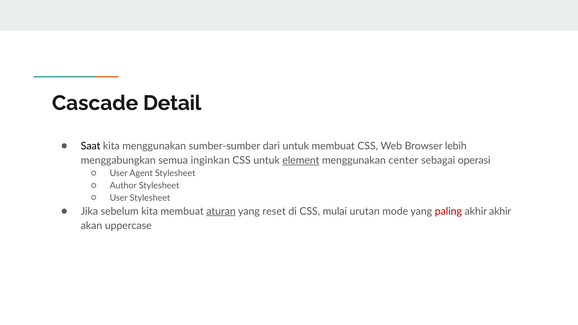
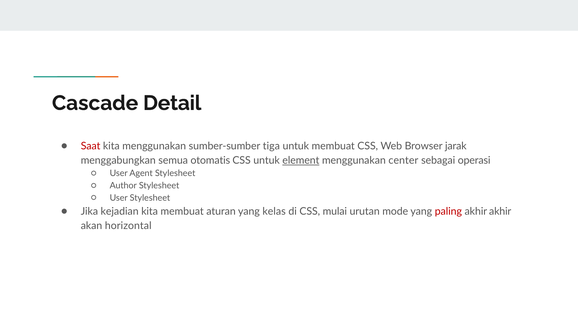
Saat colour: black -> red (91, 146)
dari: dari -> tiga (271, 146)
lebih: lebih -> jarak (456, 146)
inginkan: inginkan -> otomatis (210, 160)
sebelum: sebelum -> kejadian (120, 211)
aturan underline: present -> none (221, 211)
reset: reset -> kelas (274, 211)
uppercase: uppercase -> horizontal (128, 226)
